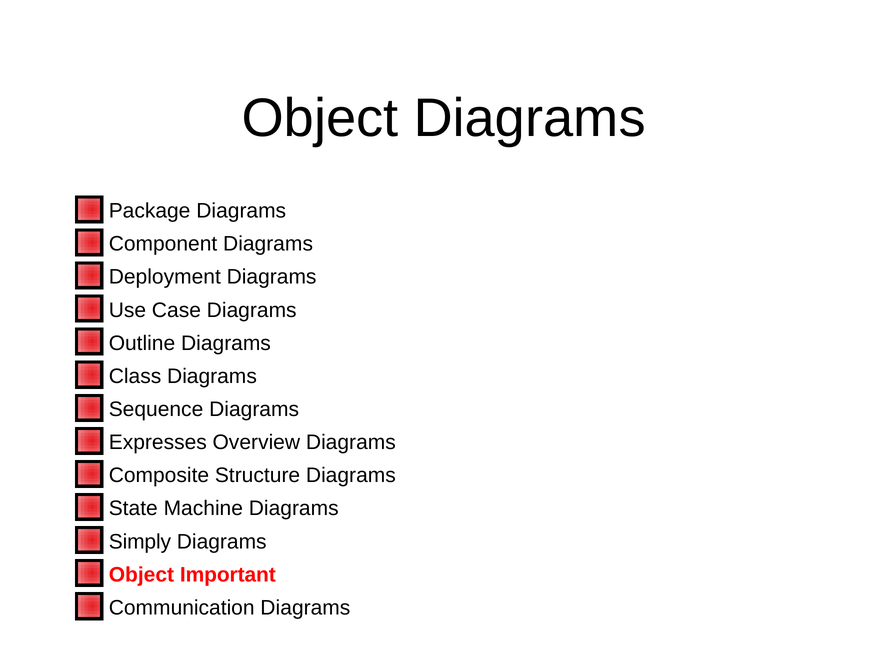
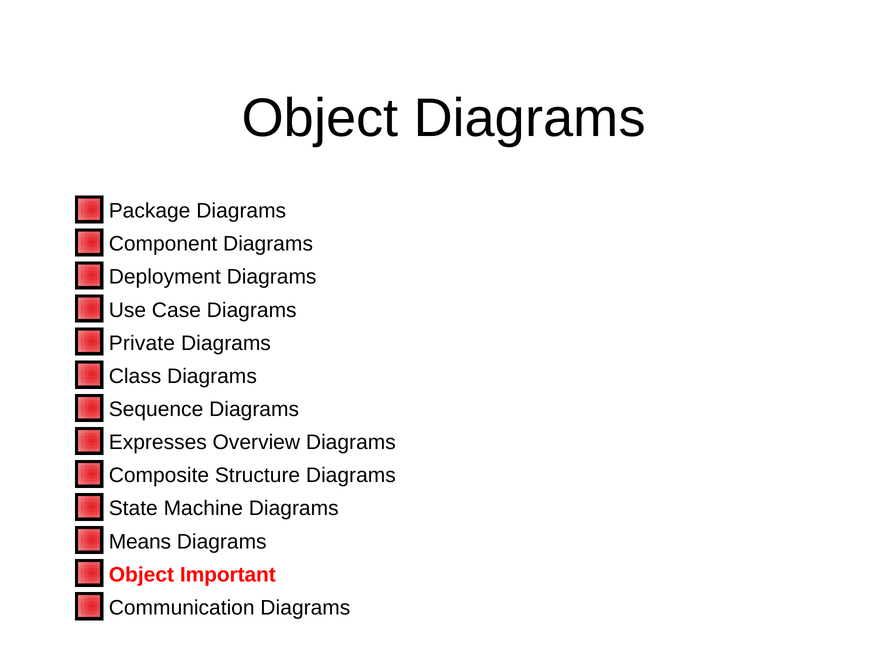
Outline: Outline -> Private (142, 343)
Simply: Simply -> Means (140, 542)
